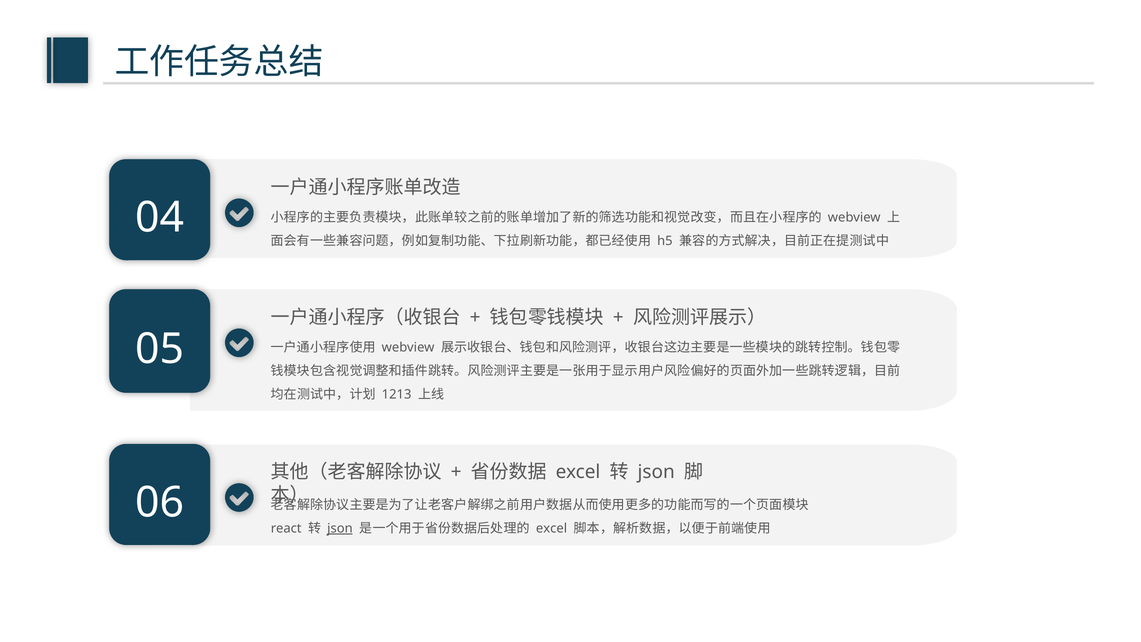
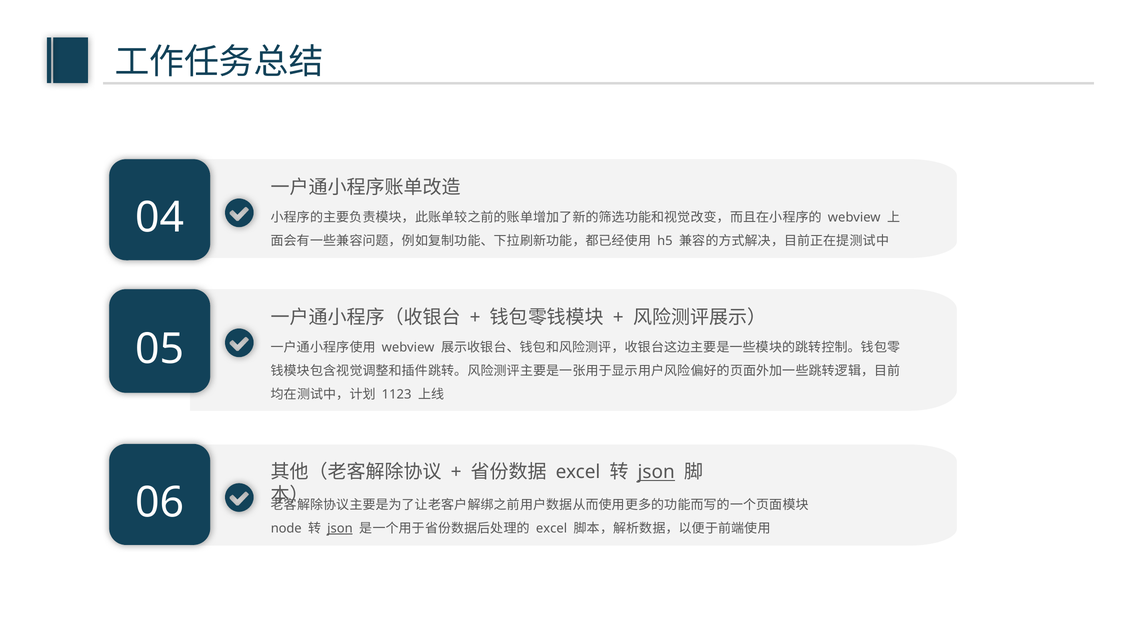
1213: 1213 -> 1123 (397, 394)
json underline: none -> present (656, 472)
react: react -> node (286, 528)
